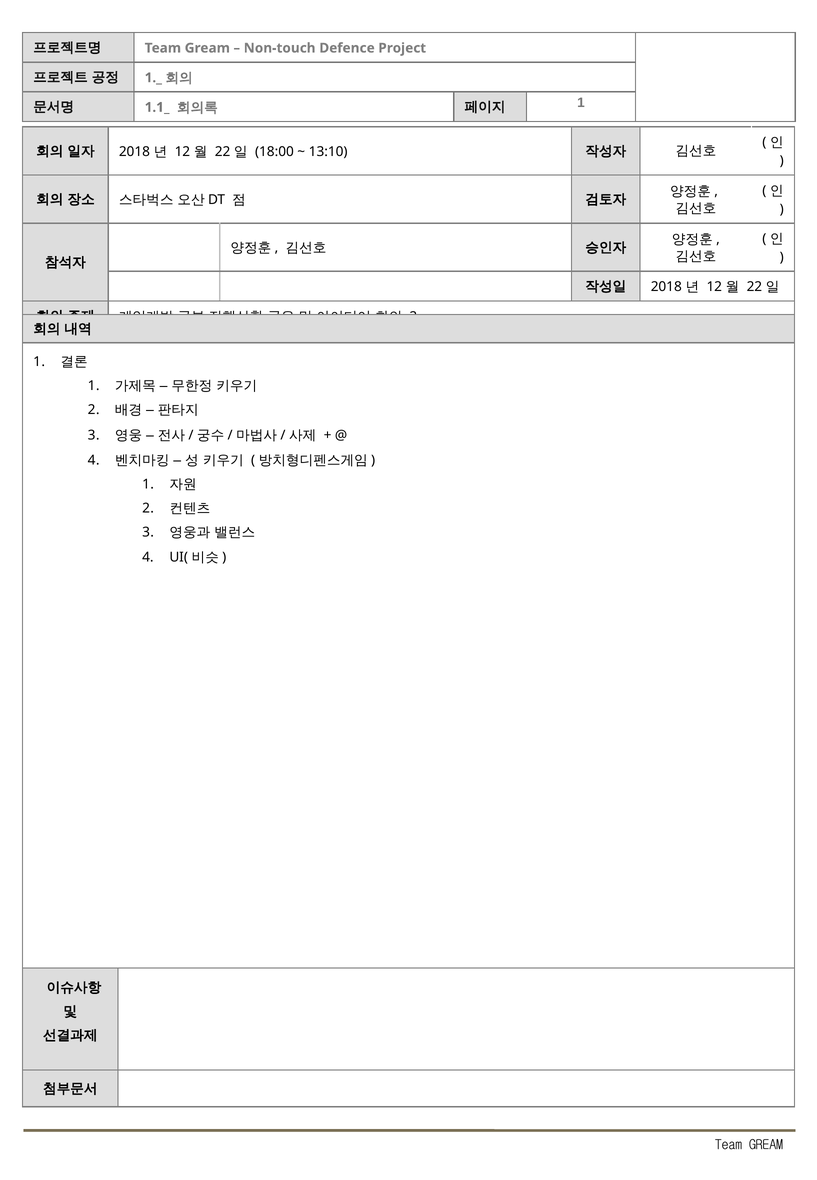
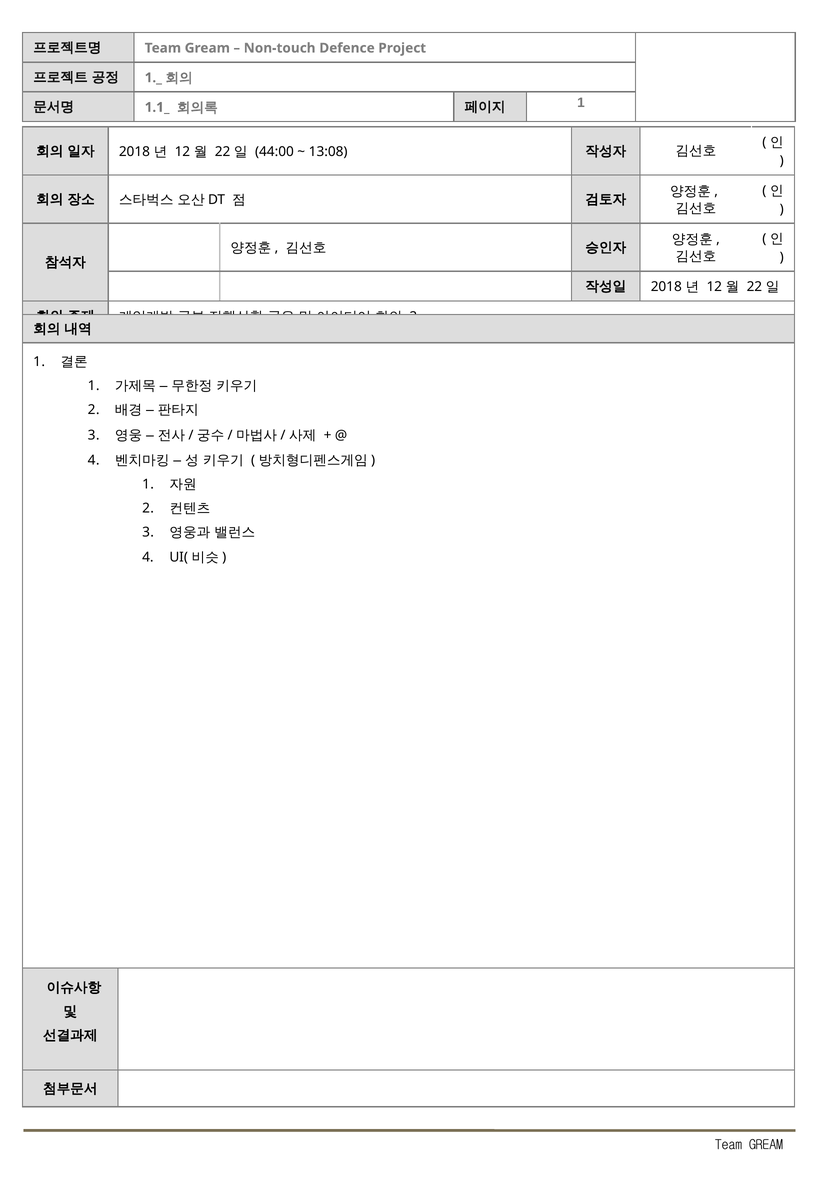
18:00: 18:00 -> 44:00 (274, 152)
13:10: 13:10 -> 13:08 (328, 152)
